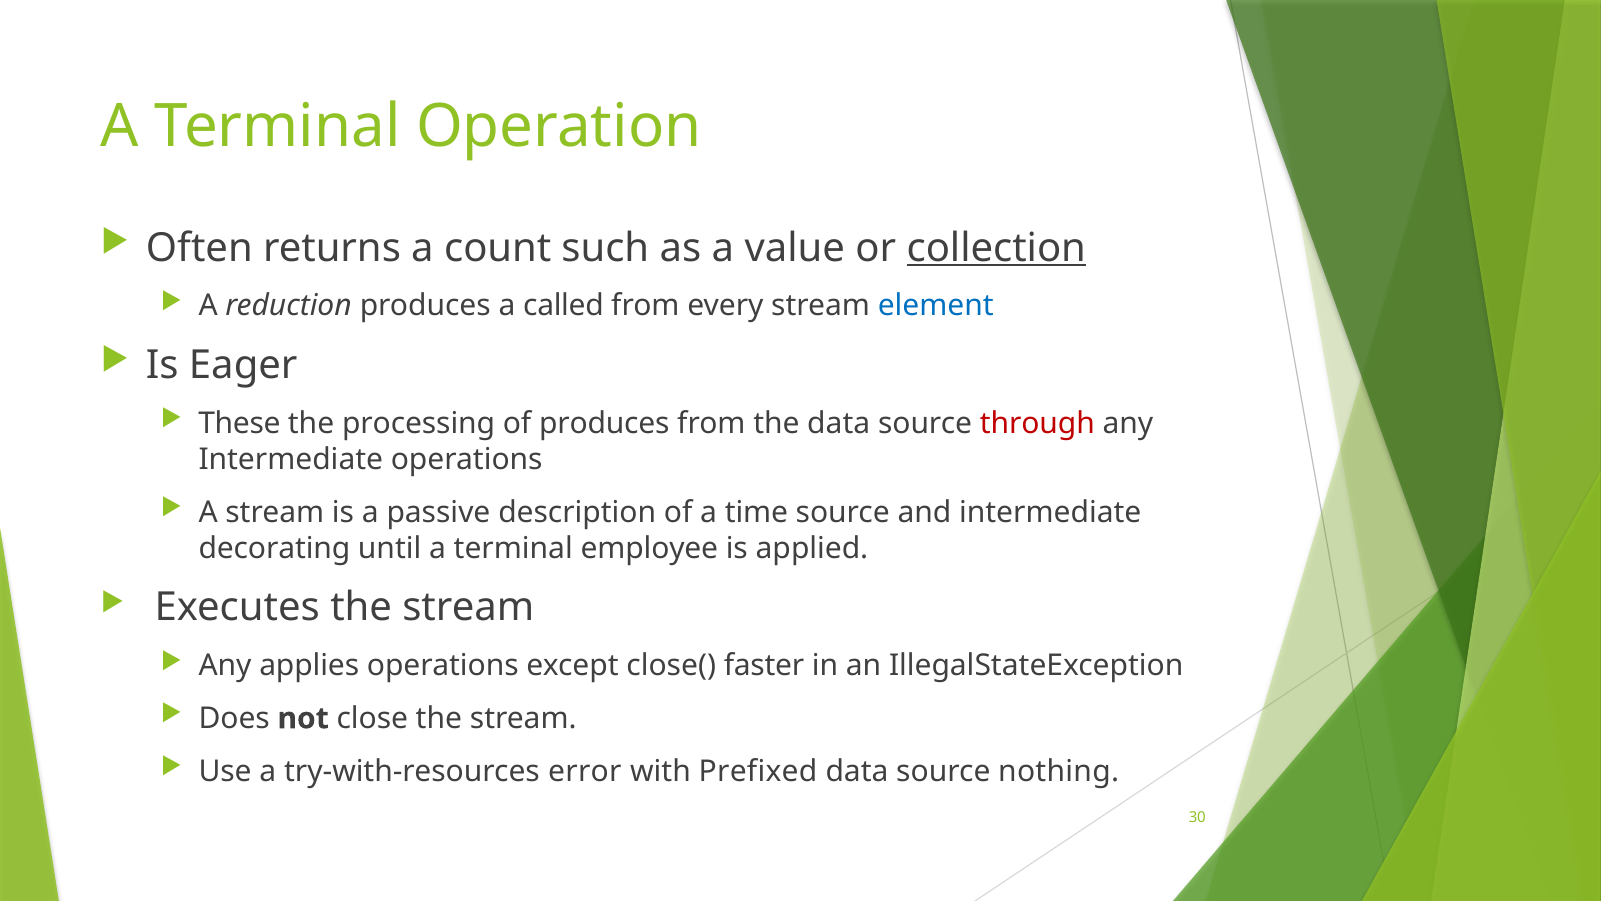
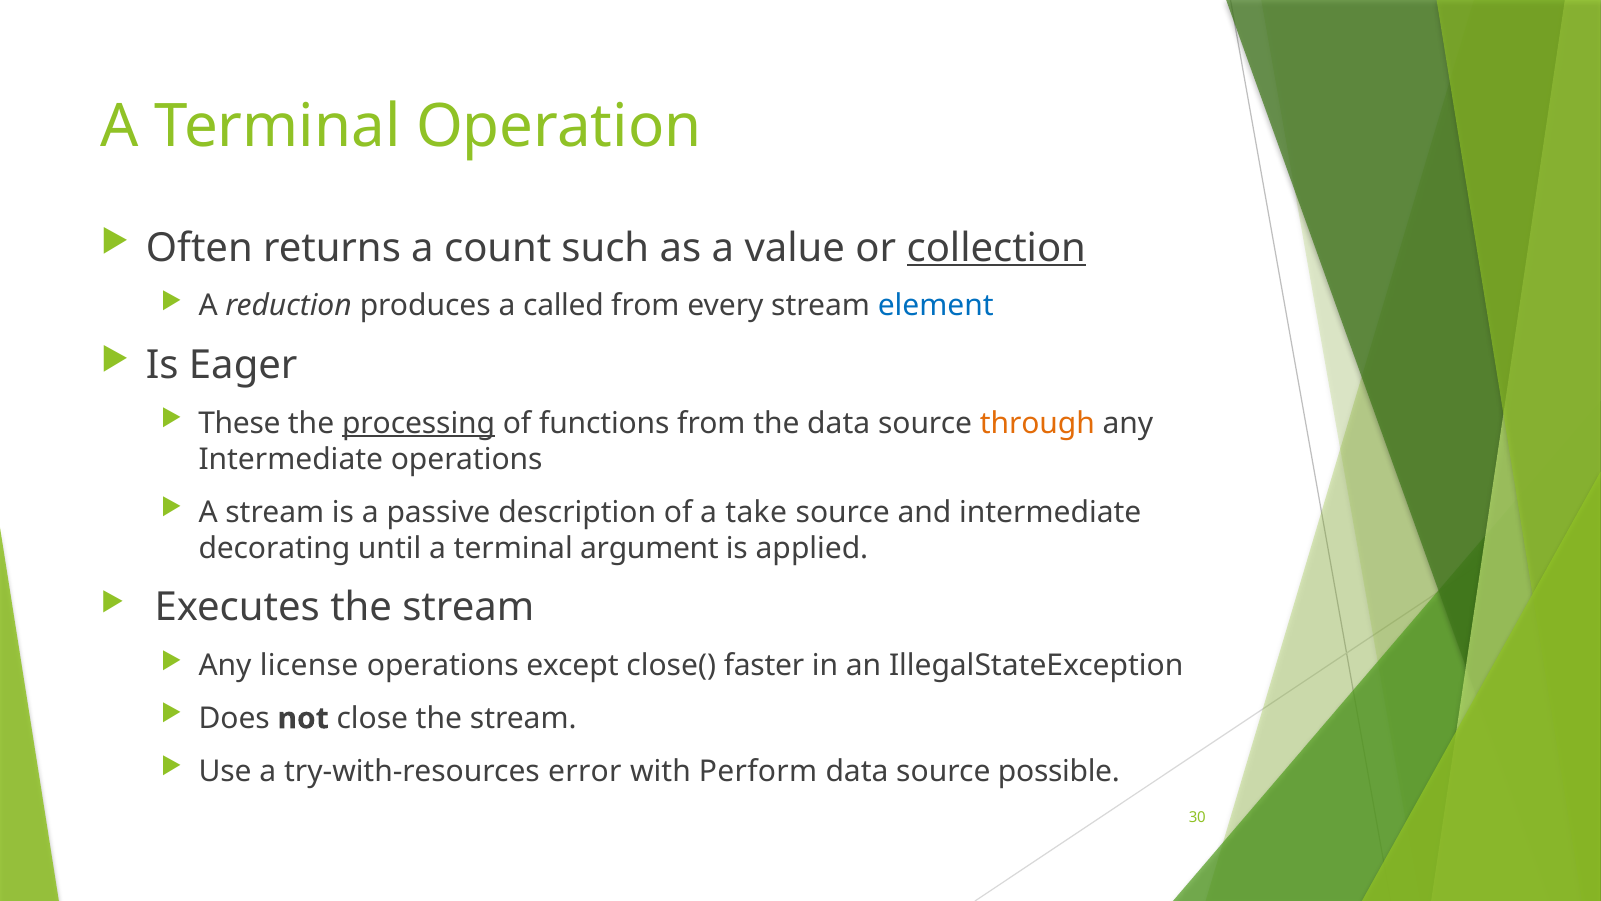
processing underline: none -> present (419, 423)
of produces: produces -> functions (604, 423)
through colour: red -> orange (1037, 423)
time: time -> take (756, 512)
employee: employee -> argument (649, 548)
applies: applies -> license (309, 665)
Prefixed: Prefixed -> Perform (758, 771)
nothing: nothing -> possible (1059, 771)
